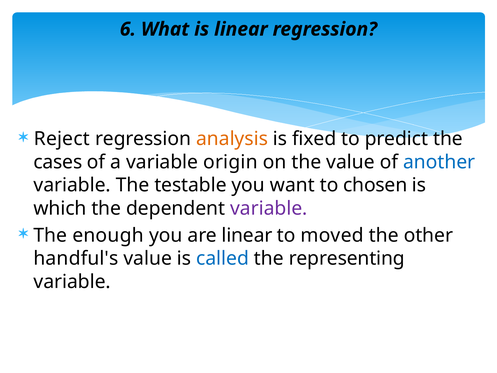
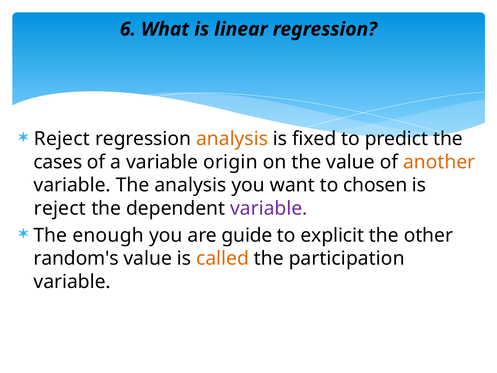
another colour: blue -> orange (439, 162)
The testable: testable -> analysis (190, 185)
which: which -> reject (60, 208)
are linear: linear -> guide (247, 235)
moved: moved -> explicit (332, 235)
handful's: handful's -> random's (76, 258)
called colour: blue -> orange (223, 258)
representing: representing -> participation (347, 258)
